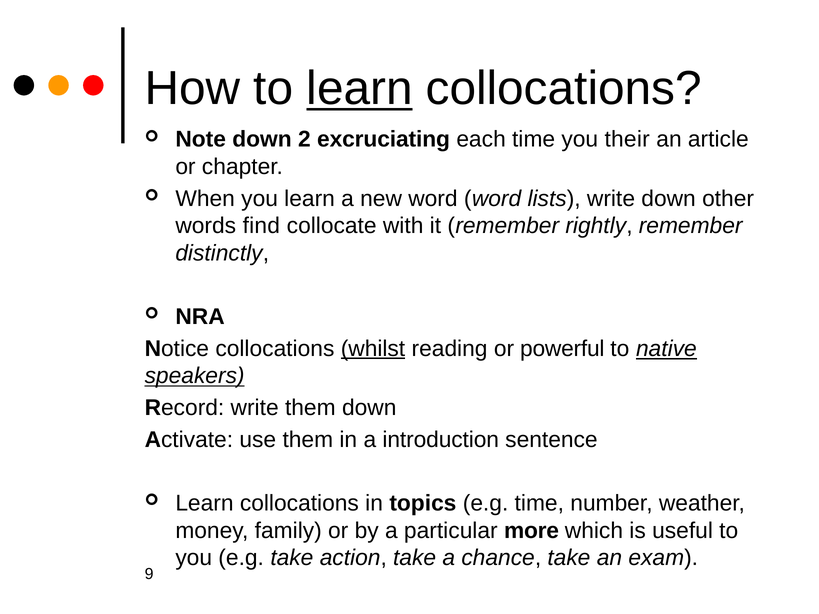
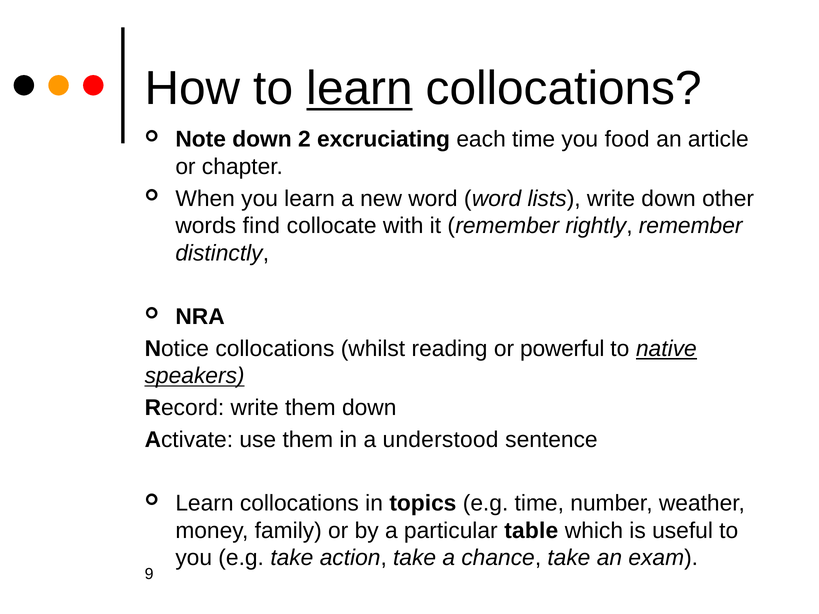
their: their -> food (627, 139)
whilst underline: present -> none (373, 349)
introduction: introduction -> understood (441, 440)
more: more -> table (531, 531)
